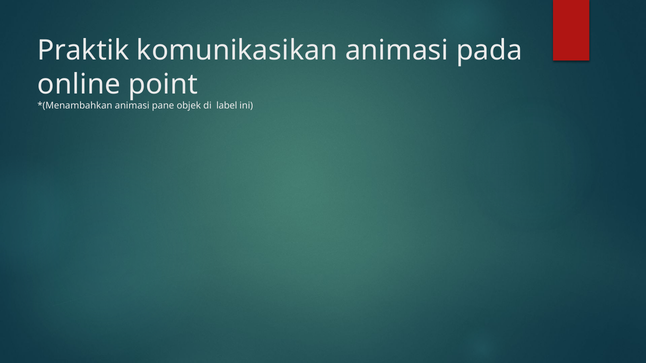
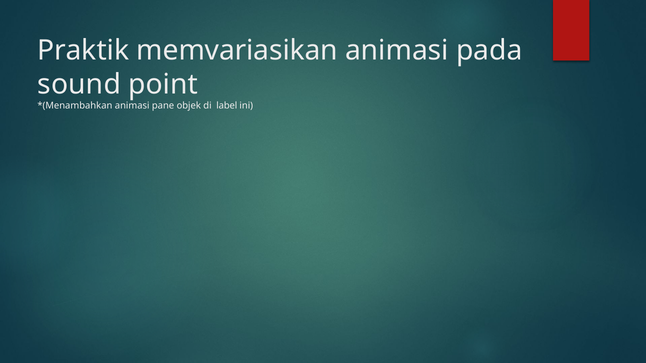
komunikasikan: komunikasikan -> memvariasikan (237, 51)
online: online -> sound (79, 84)
